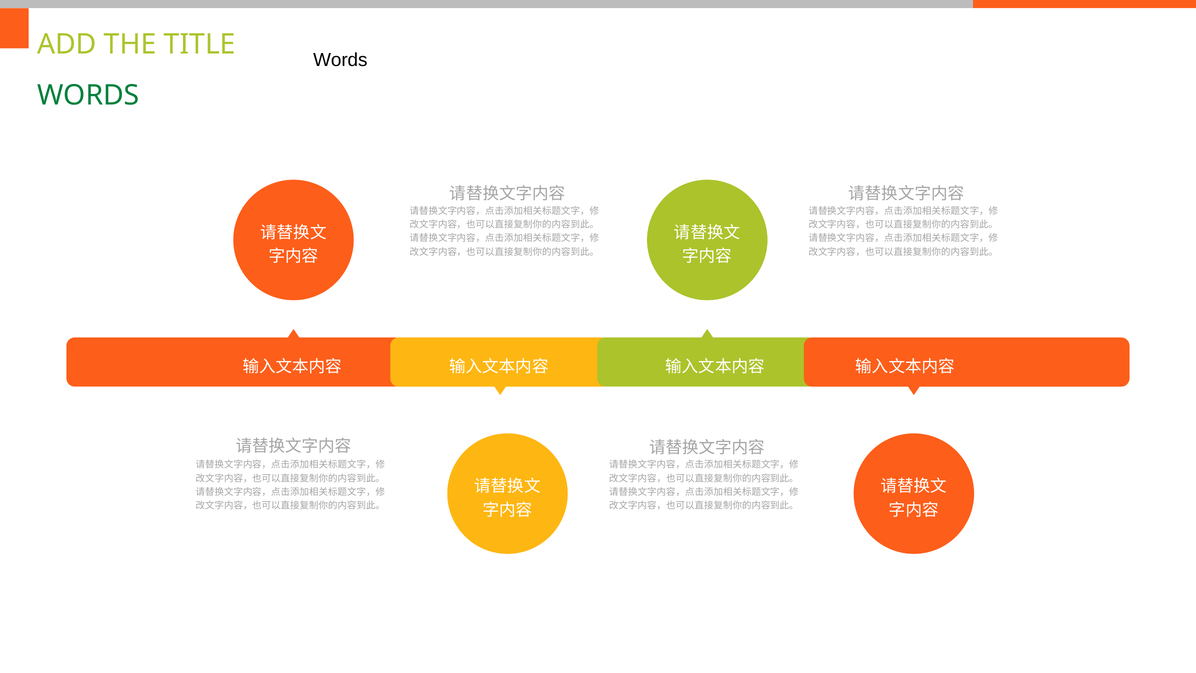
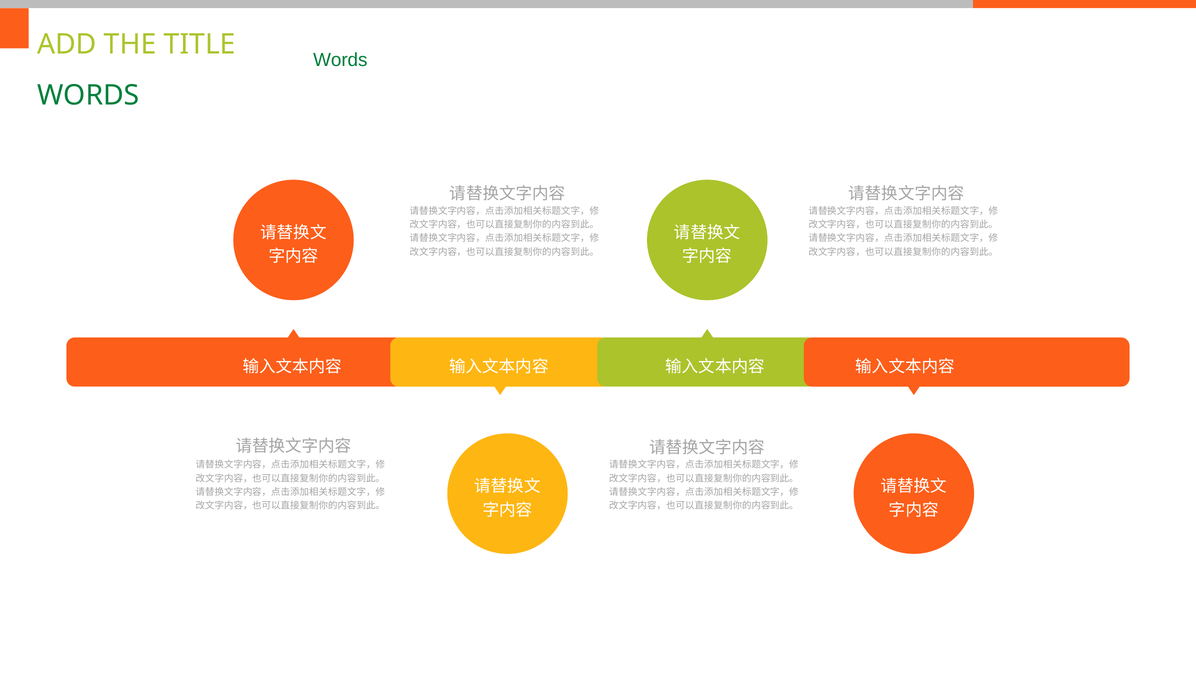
Words colour: black -> green (340, 60)
